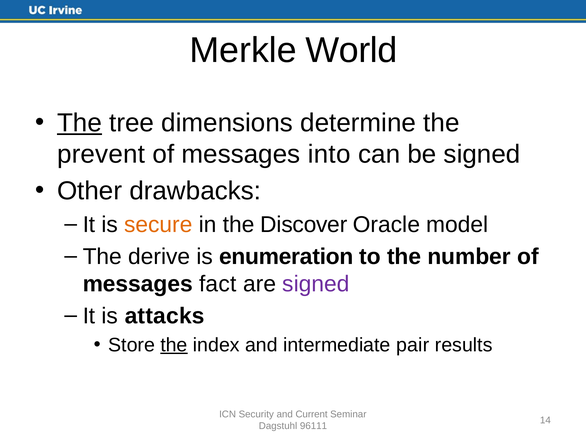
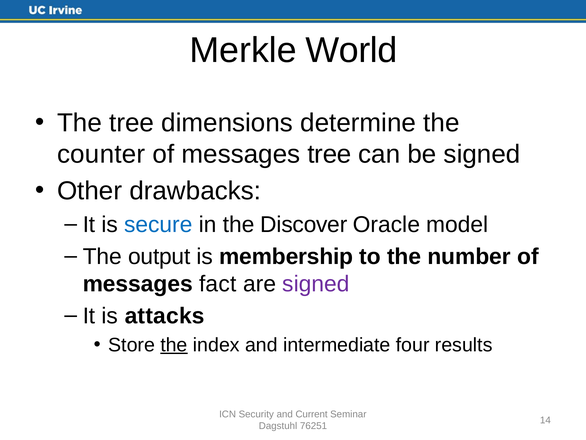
The underline: present -> none (79, 123)
prevent: prevent -> counter (101, 154)
messages into: into -> tree (329, 154)
secure colour: orange -> blue (158, 224)
derive: derive -> output (159, 256)
enumeration: enumeration -> membership (286, 256)
pair: pair -> four (413, 345)
96111: 96111 -> 76251 (313, 426)
